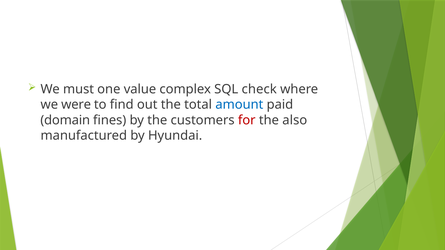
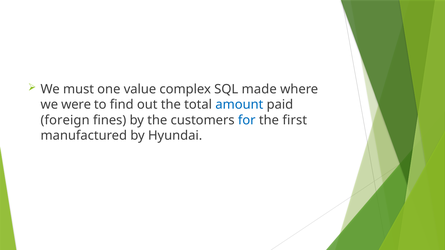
check: check -> made (259, 89)
domain: domain -> foreign (65, 120)
for colour: red -> blue (247, 120)
also: also -> first (295, 120)
